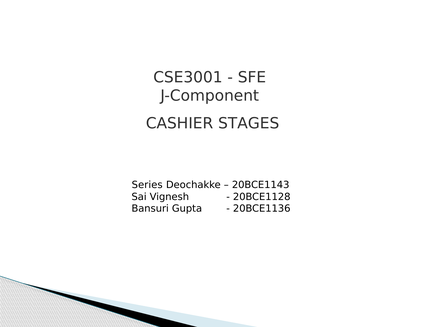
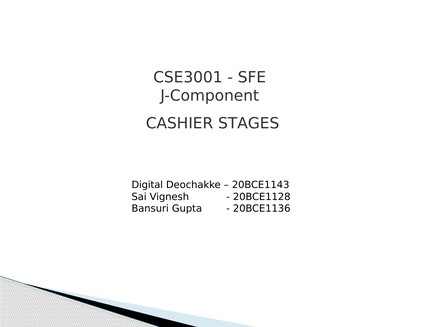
Series: Series -> Digital (147, 185)
